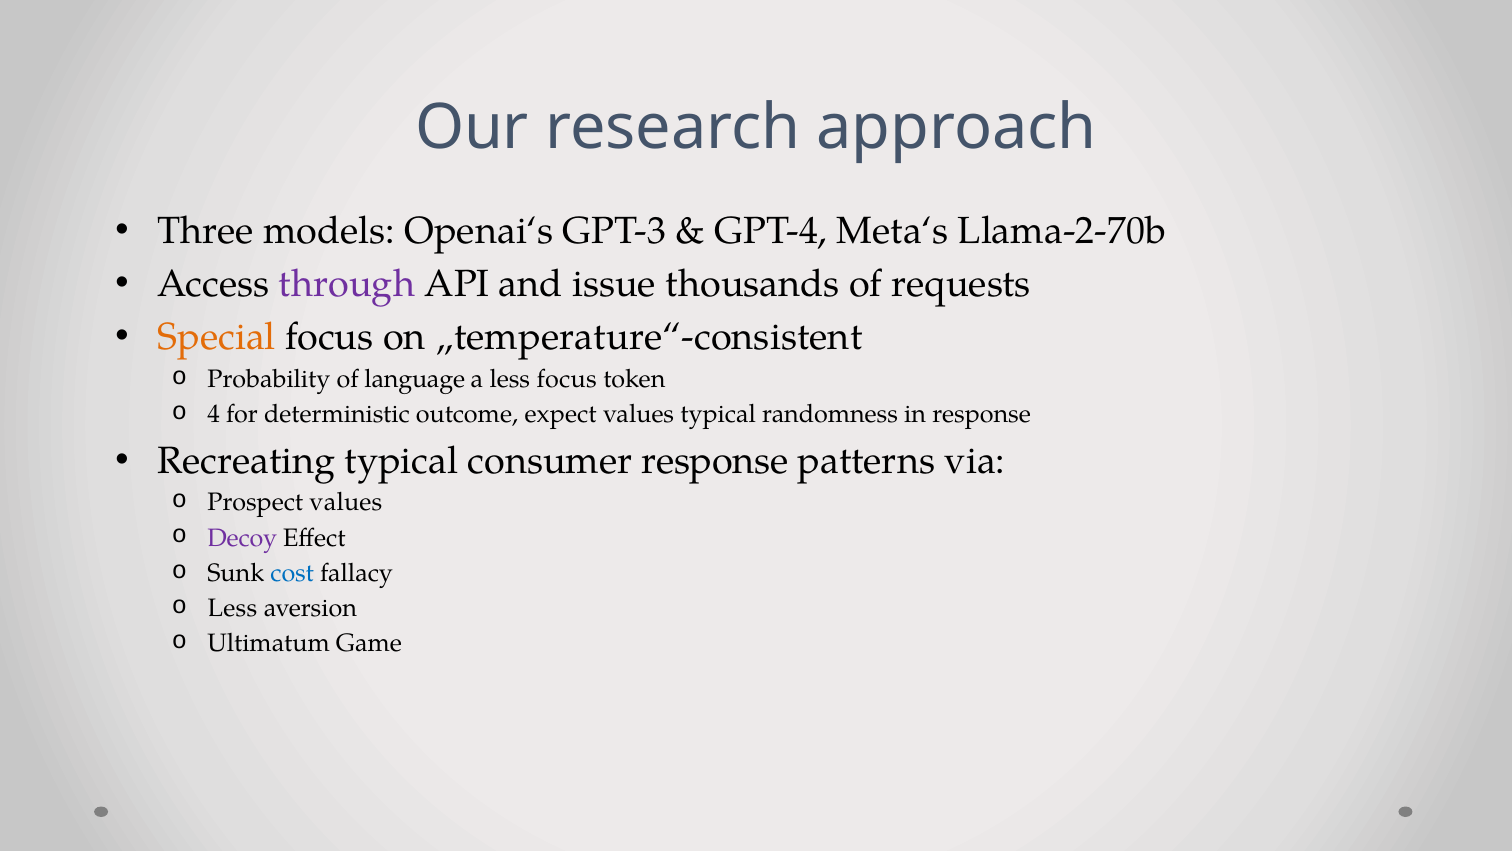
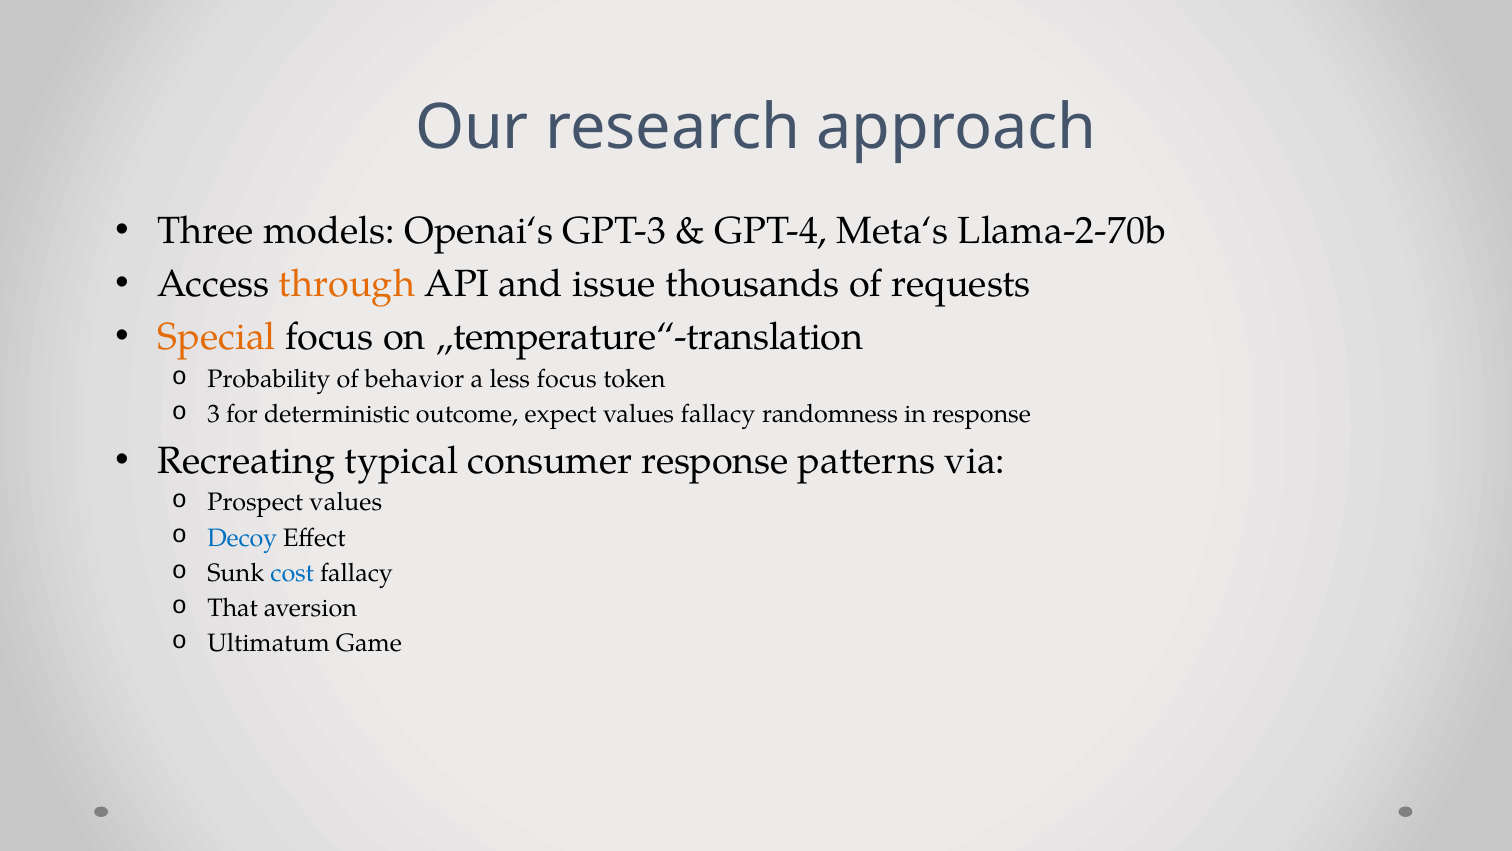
through colour: purple -> orange (347, 284)
„temperature“-consistent: „temperature“-consistent -> „temperature“-translation (649, 337)
language: language -> behavior (415, 379)
4: 4 -> 3 (214, 414)
values typical: typical -> fallacy (718, 414)
Decoy colour: purple -> blue (242, 537)
Less: Less -> That (233, 608)
